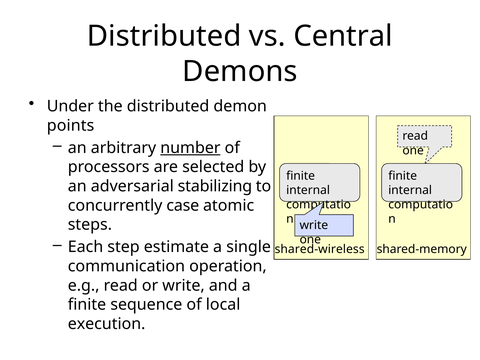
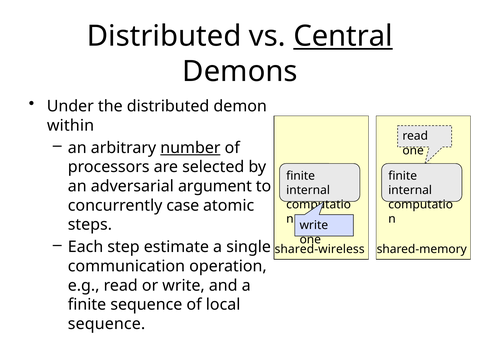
Central underline: none -> present (343, 36)
points: points -> within (71, 125)
stabilizing: stabilizing -> argument (215, 186)
execution: execution -> sequence (107, 324)
